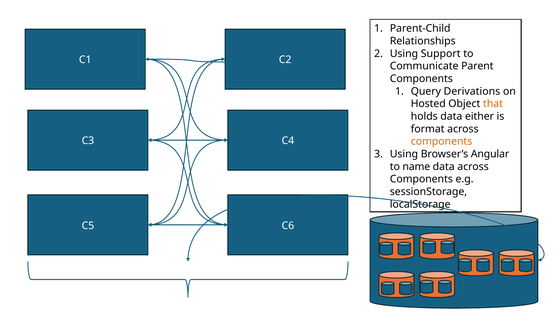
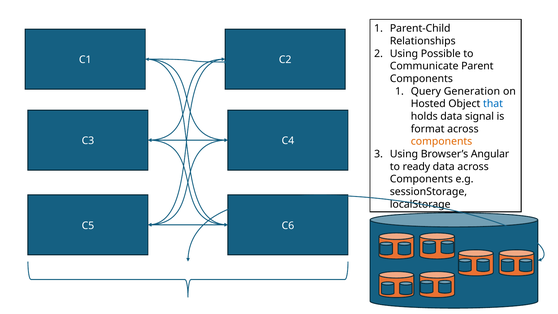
Support: Support -> Possible (441, 54)
Derivations: Derivations -> Generation (472, 91)
that colour: orange -> blue (493, 104)
either: either -> signal (479, 116)
name: name -> ready (416, 167)
